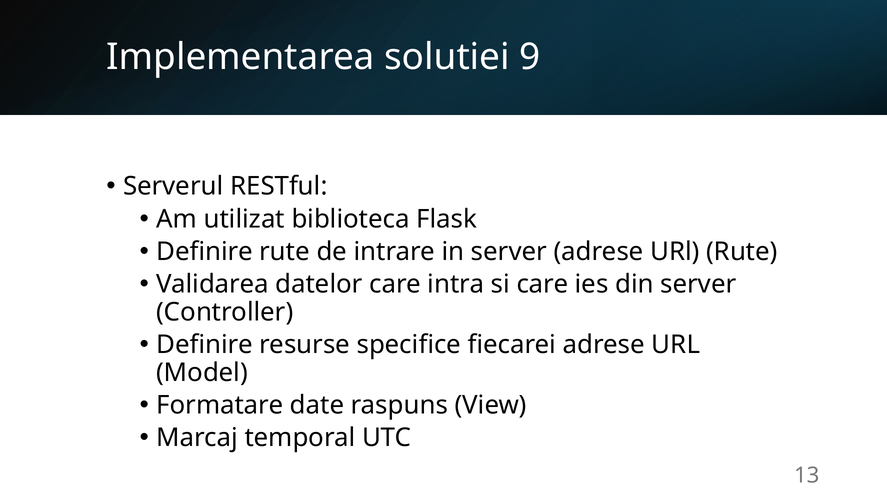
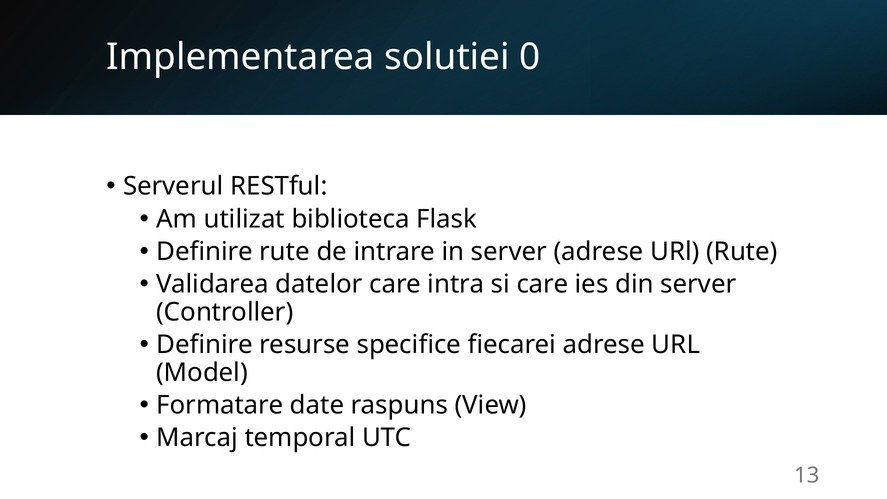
9: 9 -> 0 (530, 57)
